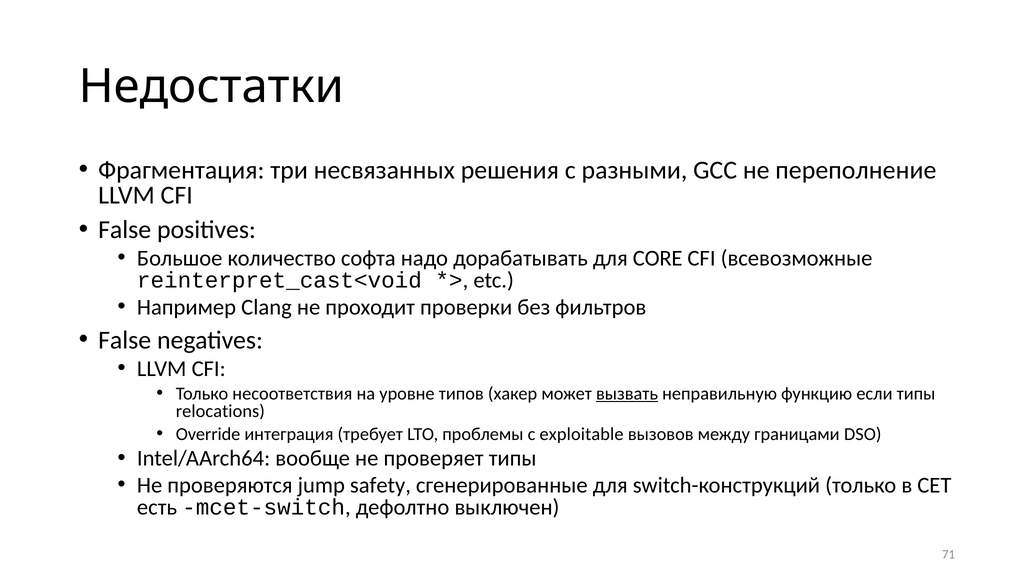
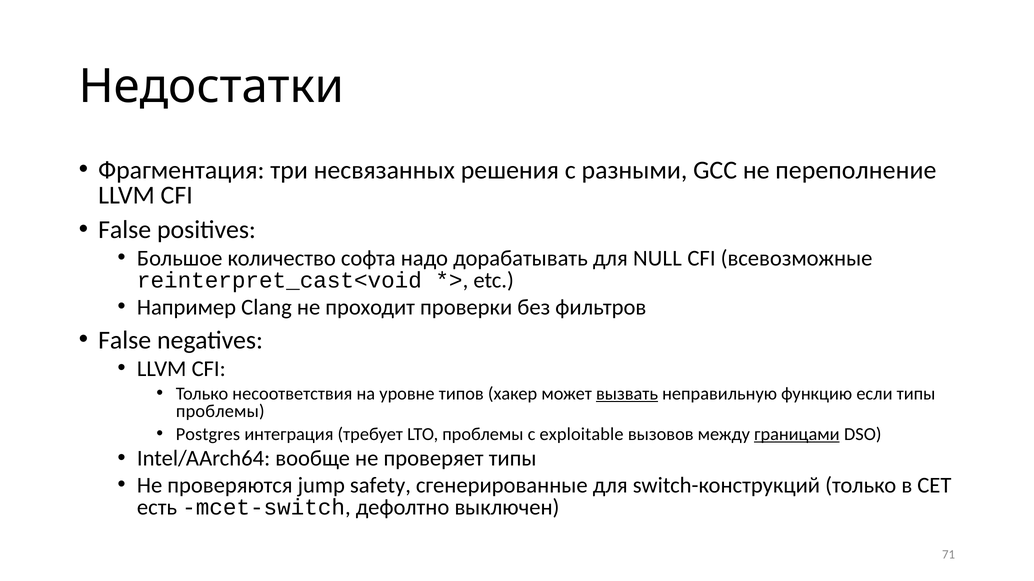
CORE: CORE -> NULL (657, 259)
relocations: relocations -> проблемы (220, 412)
Override: Override -> Postgres (208, 434)
границами underline: none -> present (797, 434)
